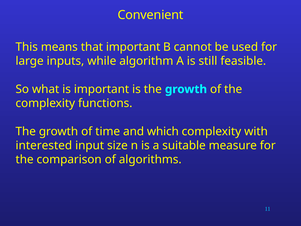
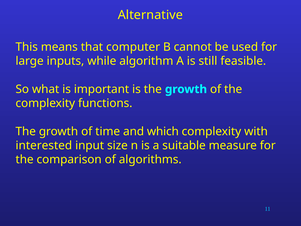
Convenient: Convenient -> Alternative (150, 15)
that important: important -> computer (133, 47)
